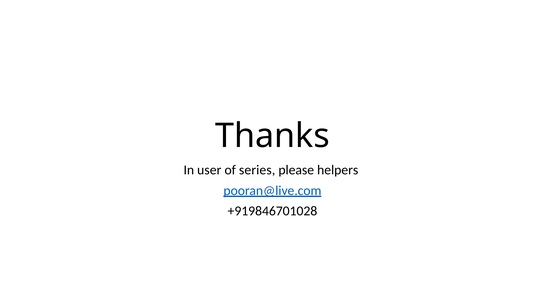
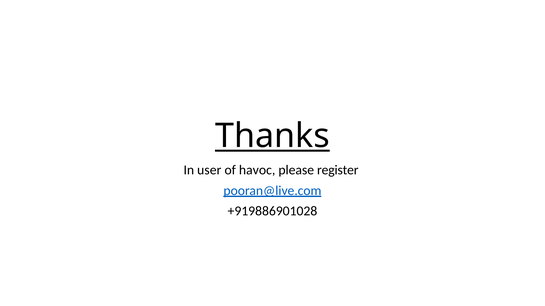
Thanks underline: none -> present (272, 136)
series: series -> havoc (257, 170)
helpers: helpers -> register (338, 170)
+919846701028: +919846701028 -> +919886901028 (272, 211)
